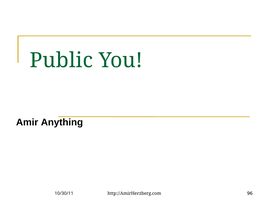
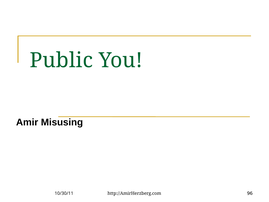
Anything: Anything -> Misusing (62, 122)
